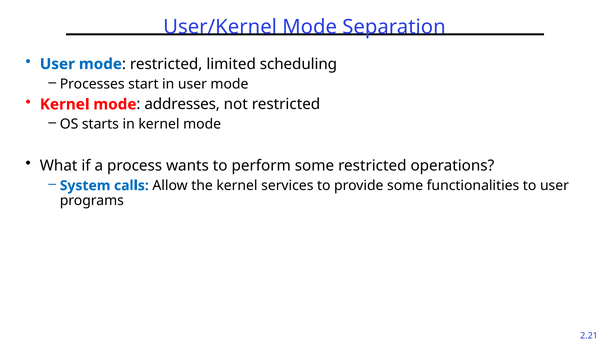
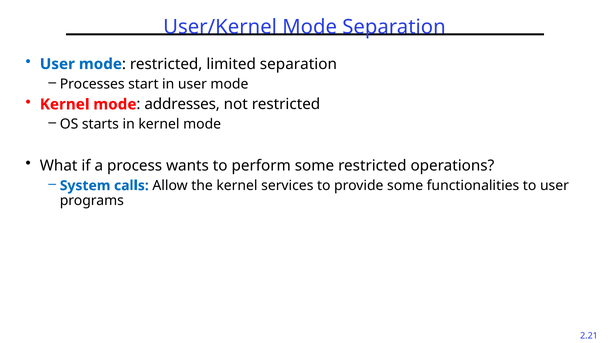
limited scheduling: scheduling -> separation (298, 64)
